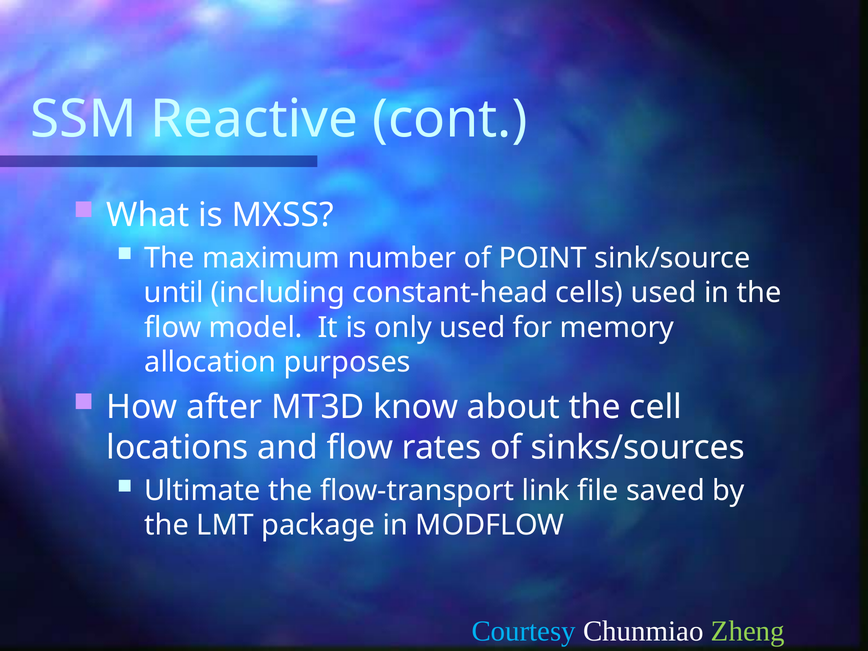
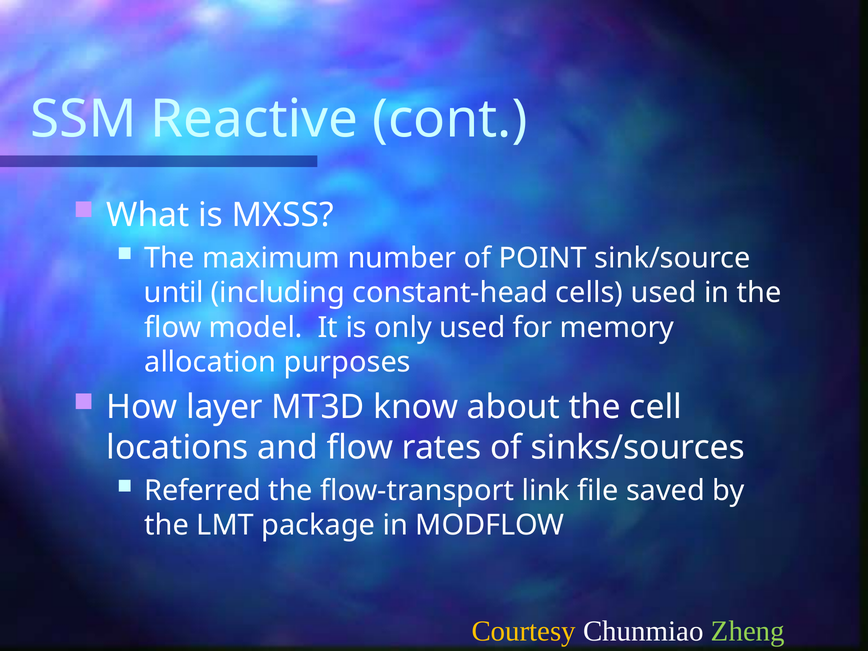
after: after -> layer (225, 407)
Ultimate: Ultimate -> Referred (203, 491)
Courtesy colour: light blue -> yellow (524, 631)
